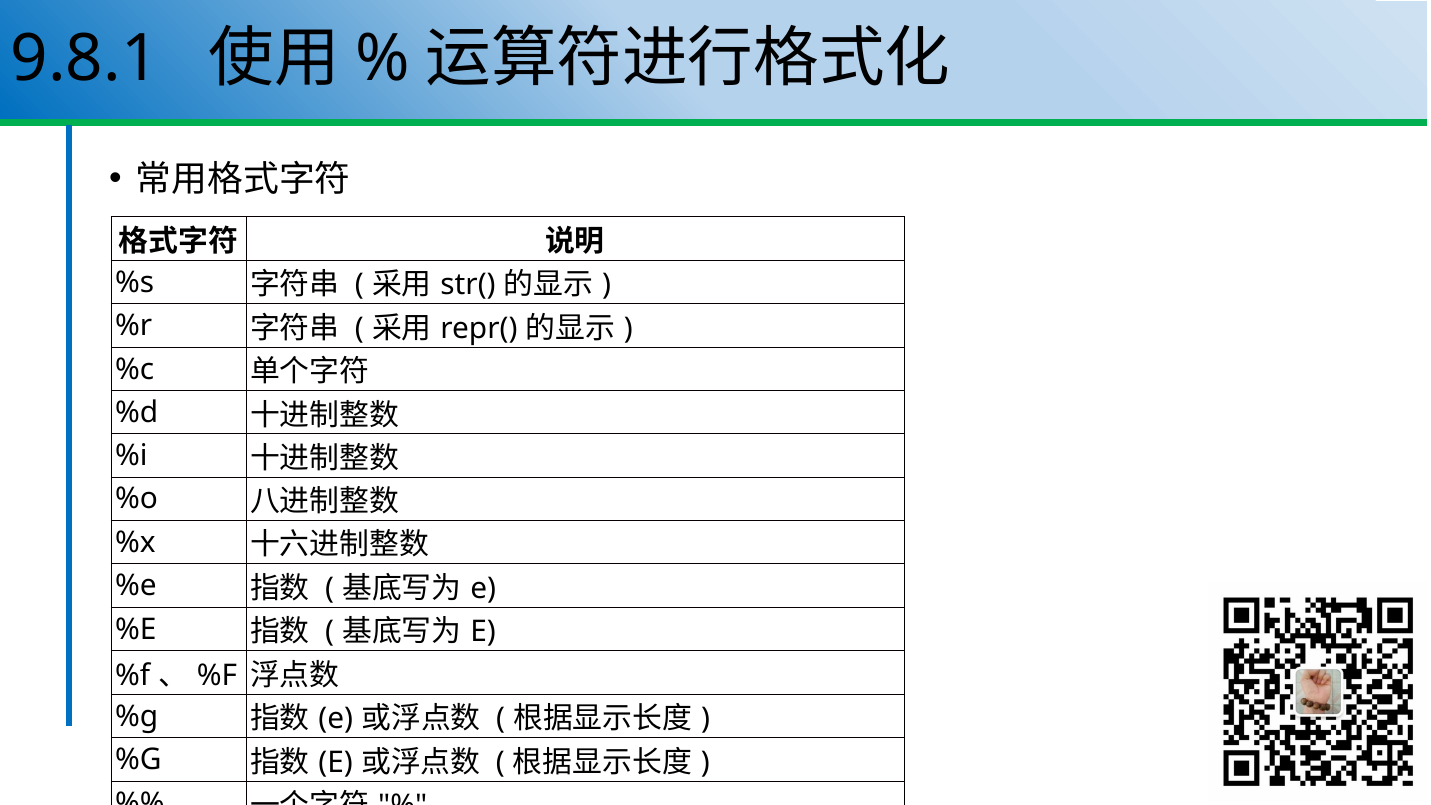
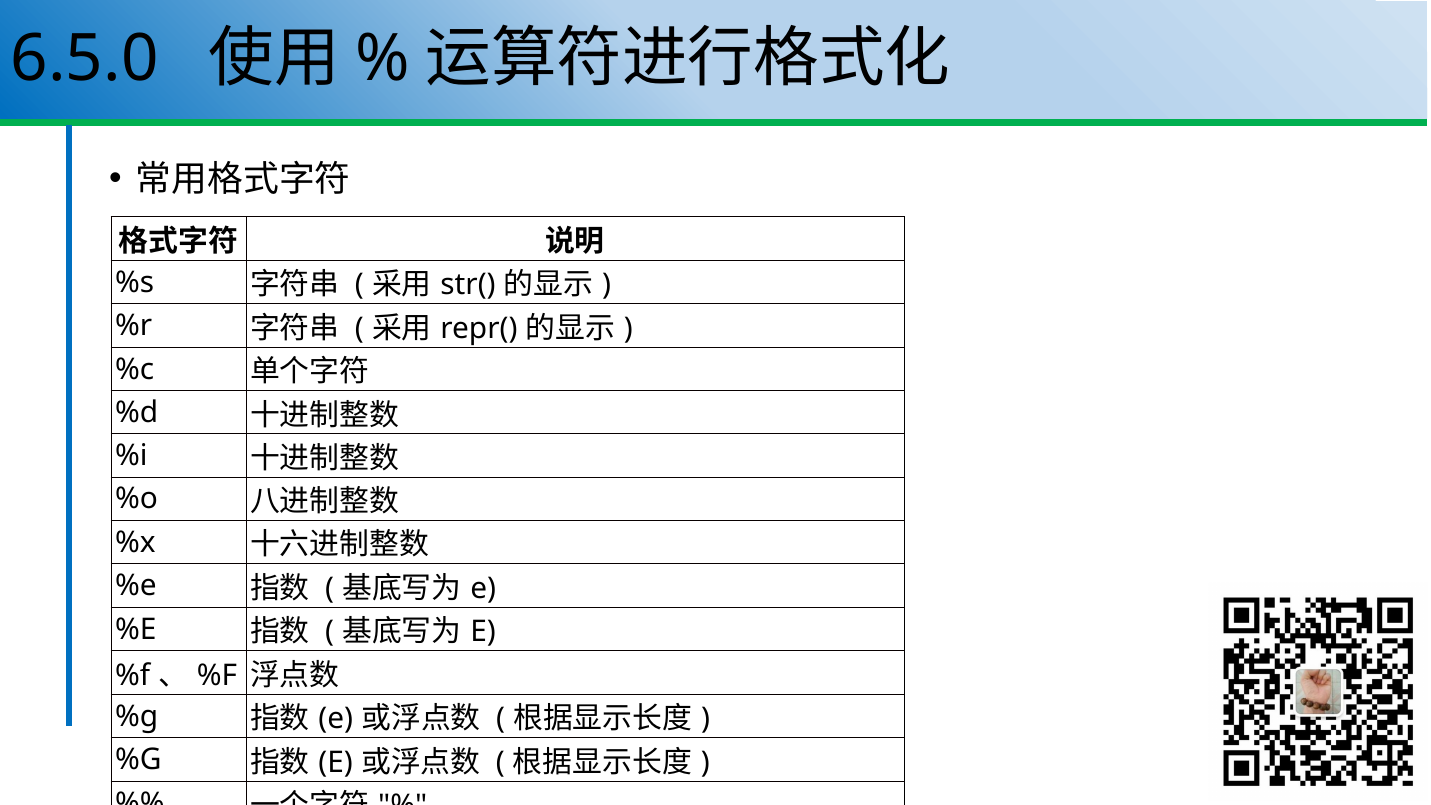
9.8.1: 9.8.1 -> 6.5.0 (85, 59)
